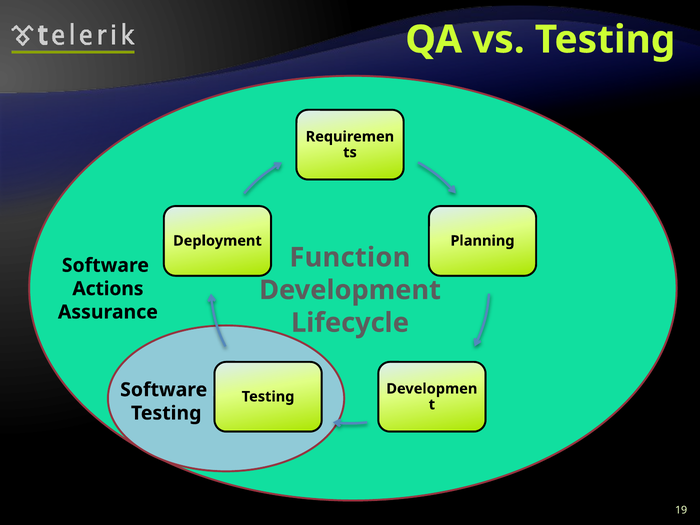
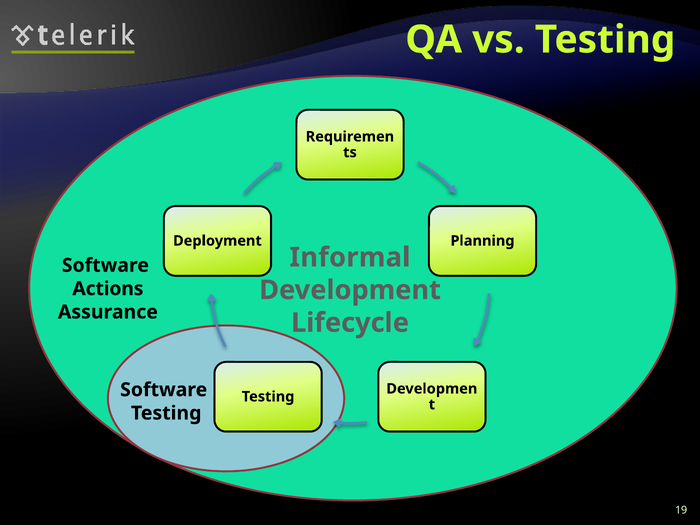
Function: Function -> Informal (350, 257)
